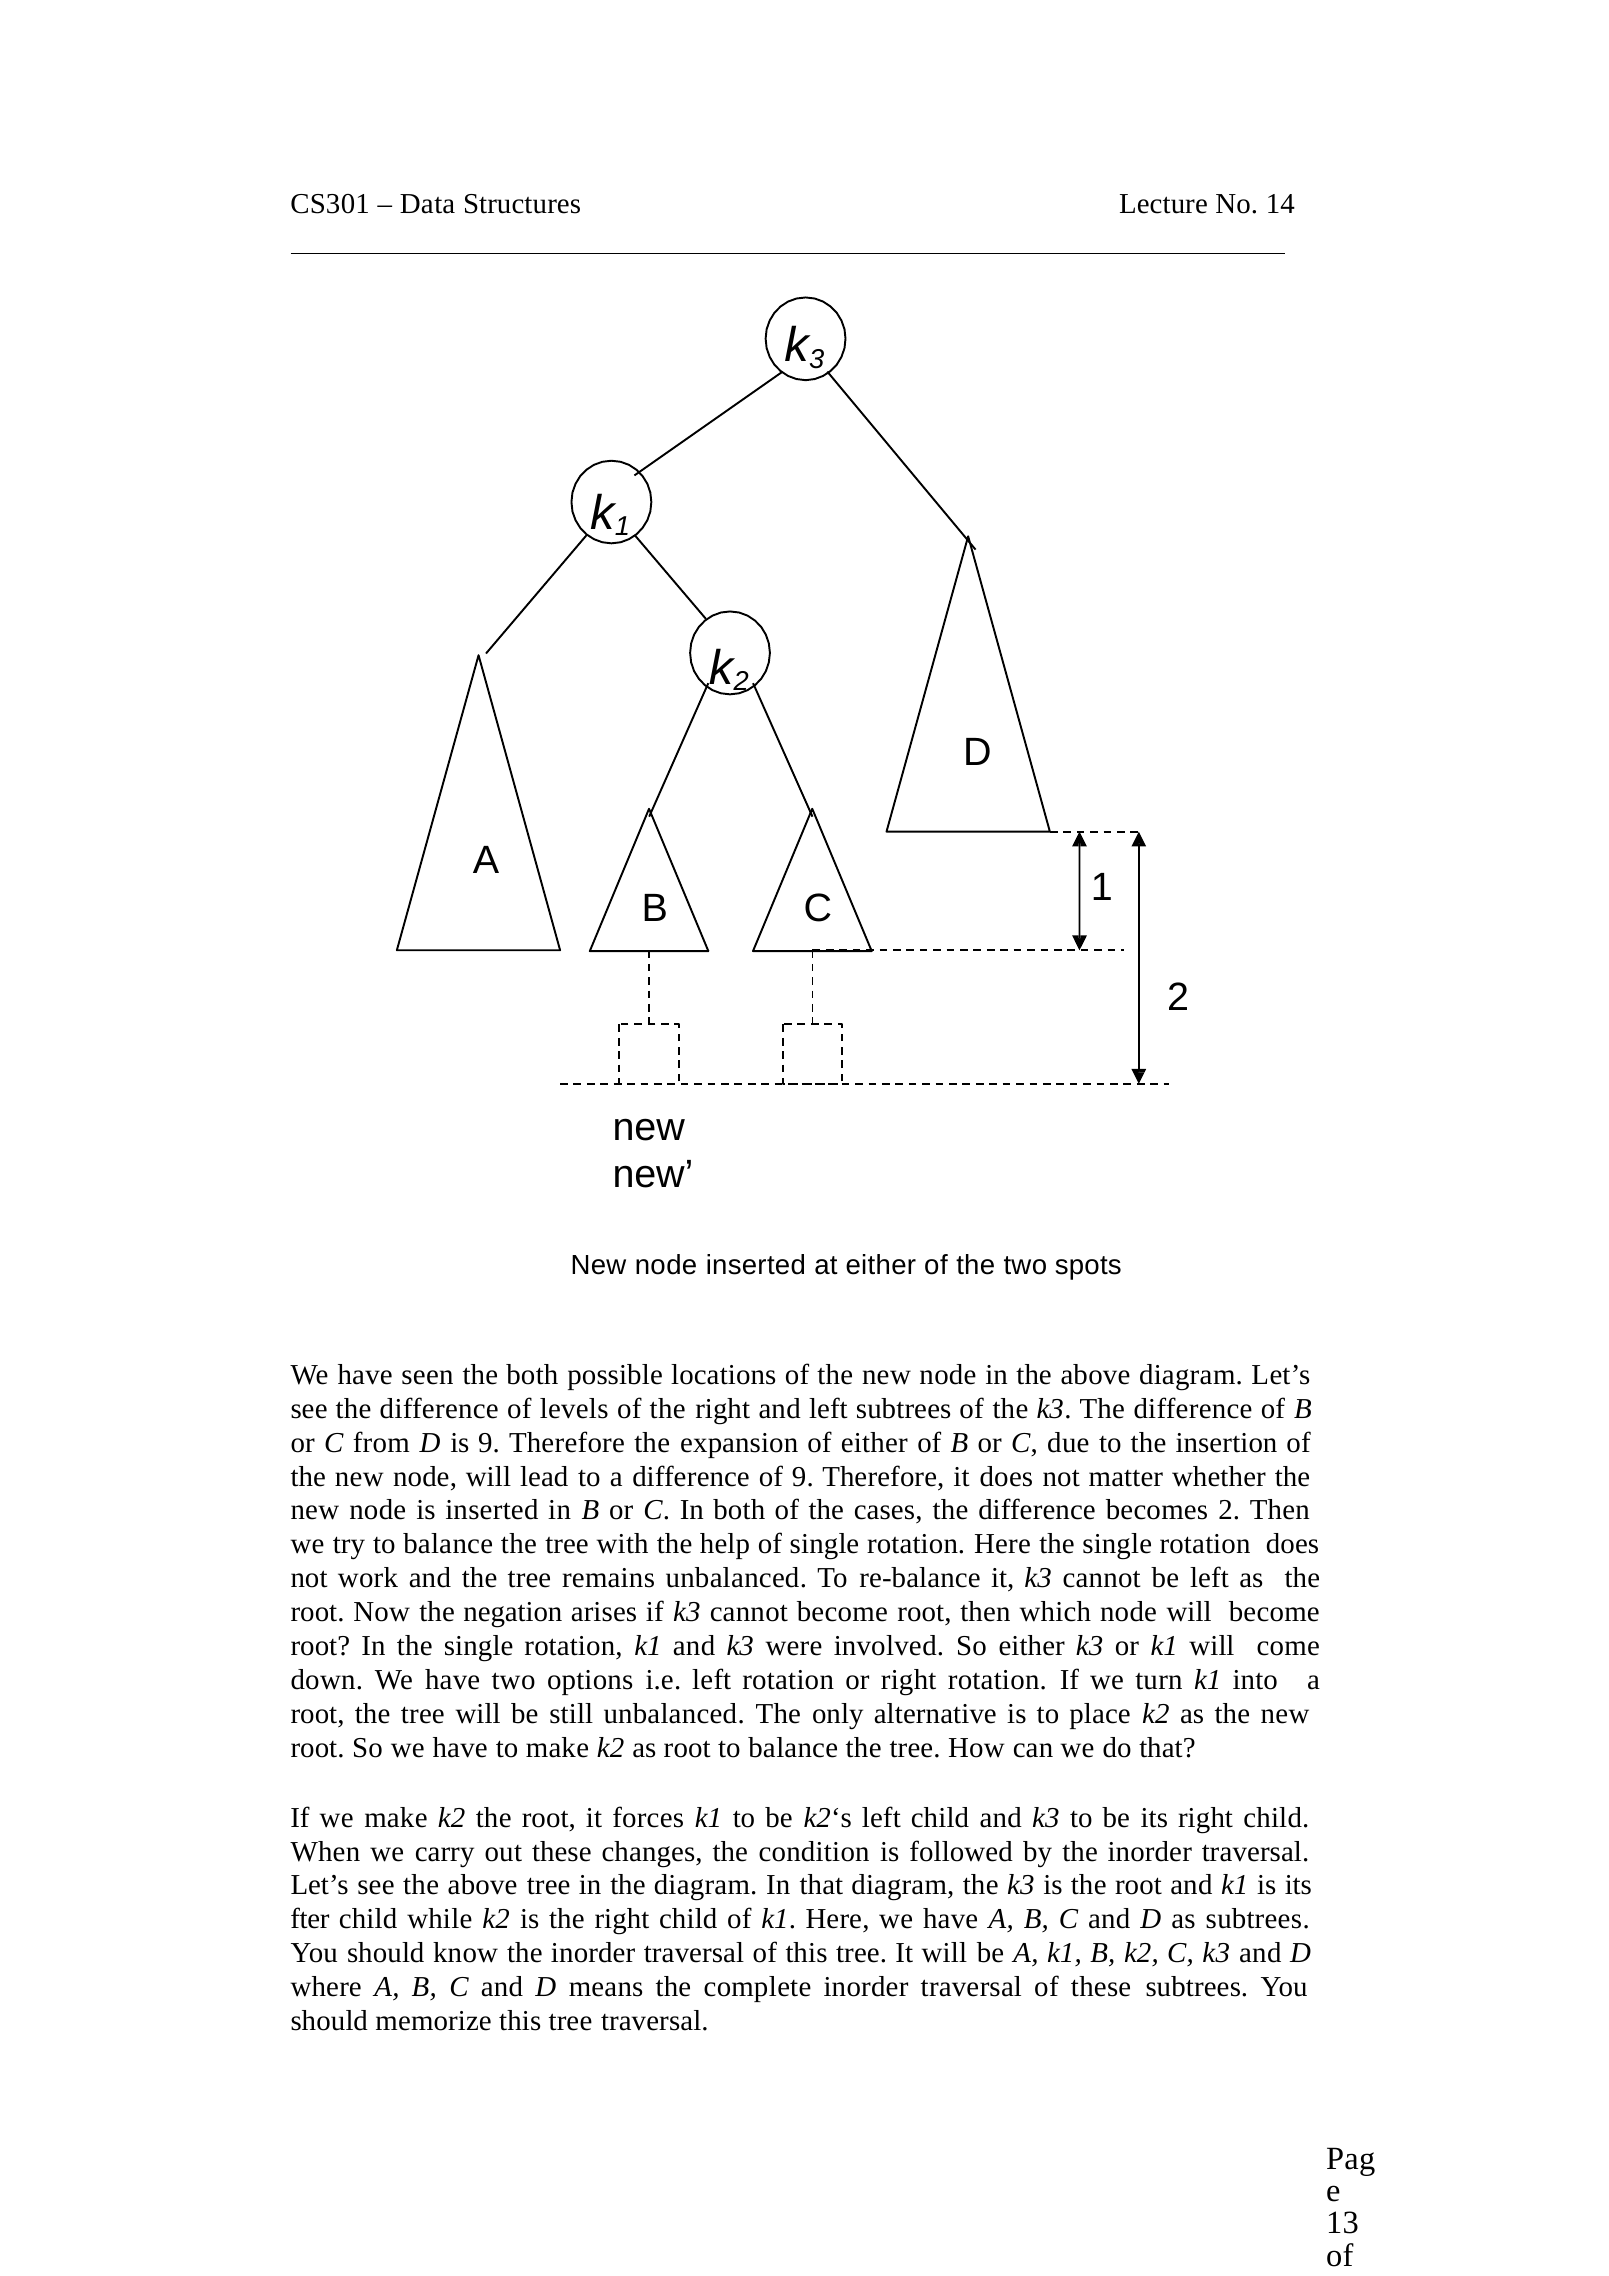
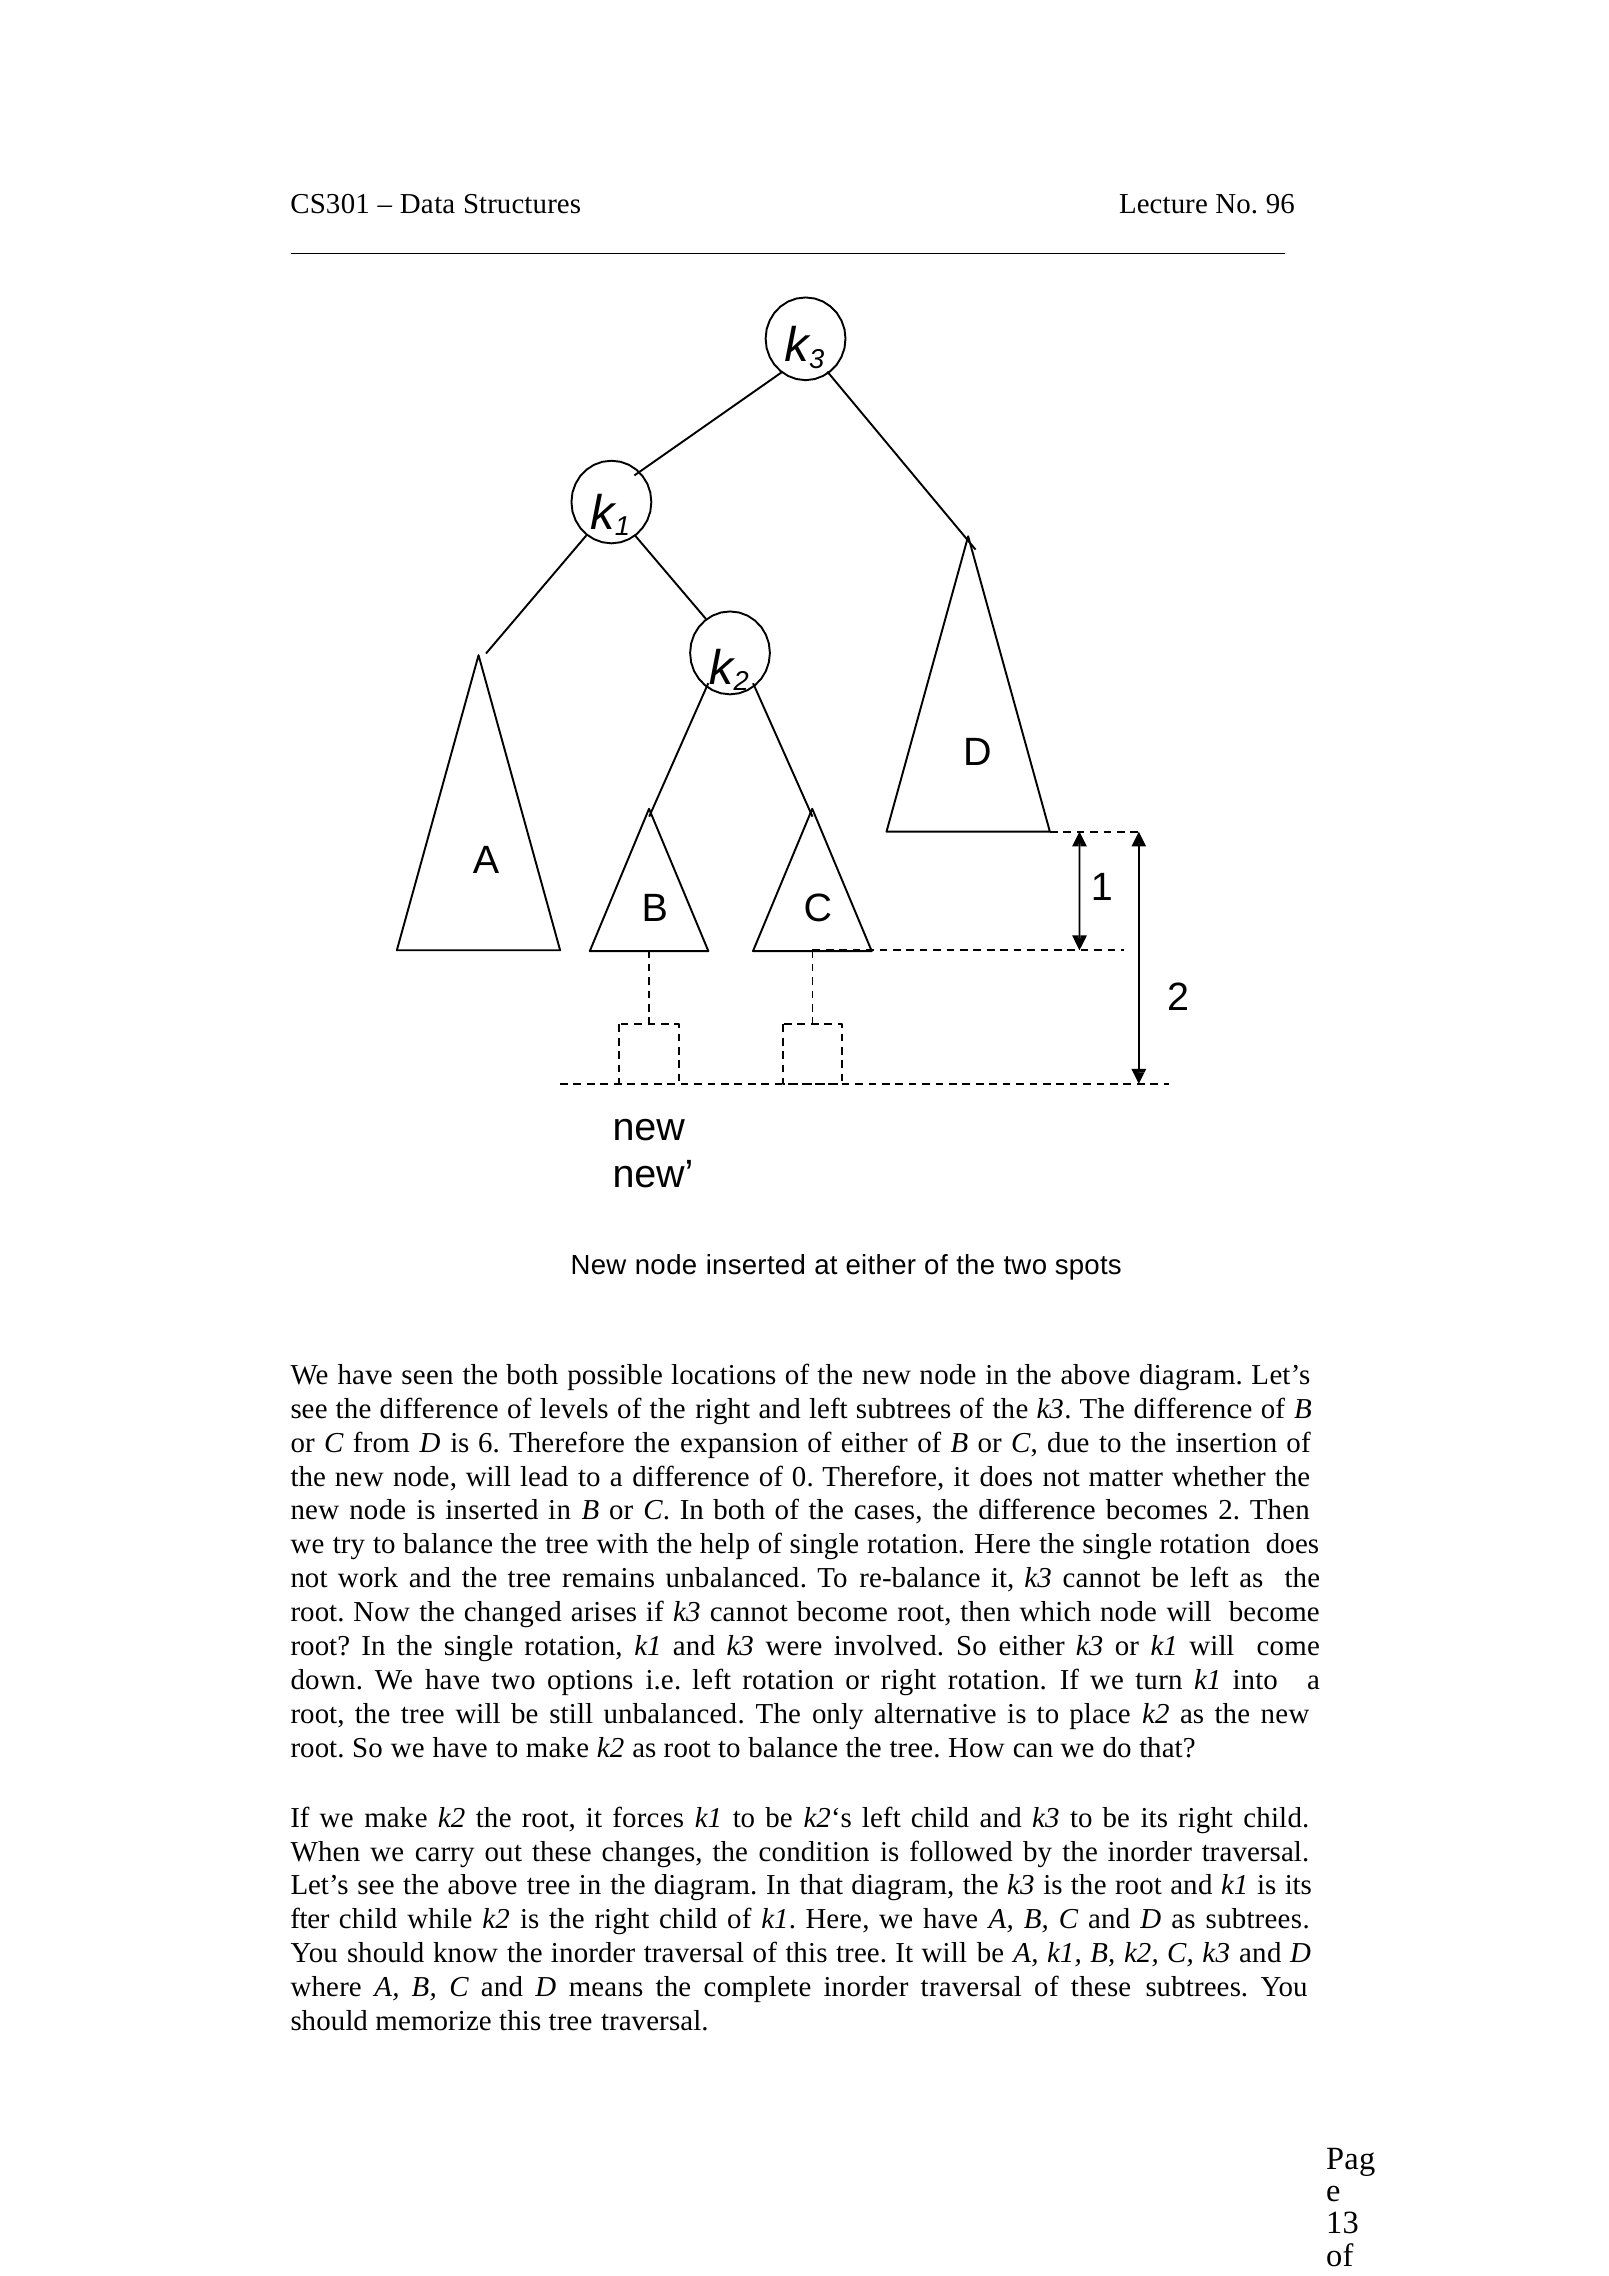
14: 14 -> 96 (1280, 204)
is 9: 9 -> 6 (489, 1443)
of 9: 9 -> 0 (803, 1477)
negation: negation -> changed (513, 1613)
